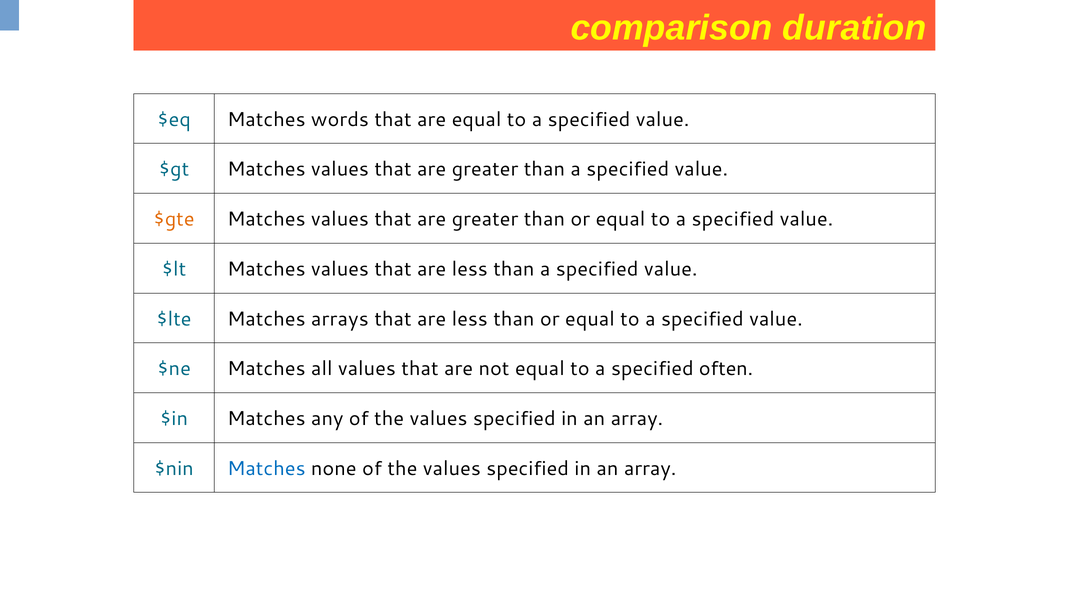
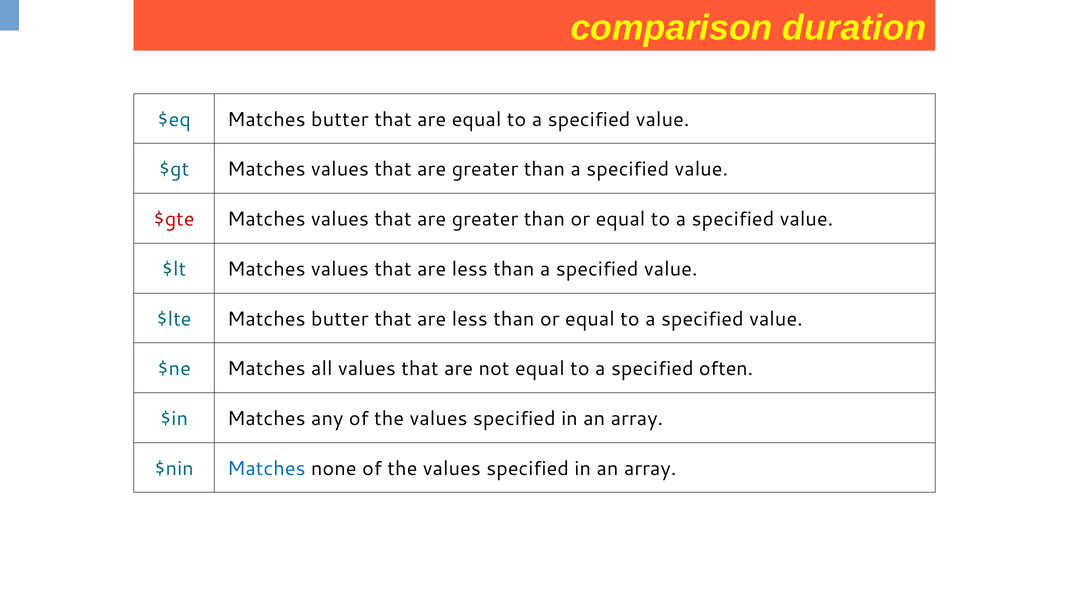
$eq Matches words: words -> butter (340, 120)
$gte colour: orange -> red (174, 219)
$lte Matches arrays: arrays -> butter (340, 319)
